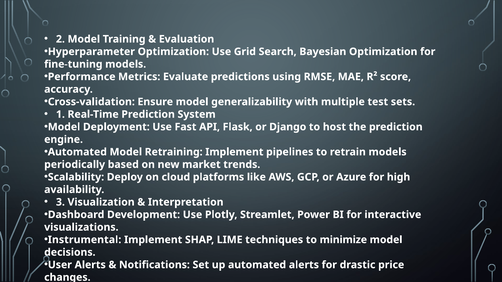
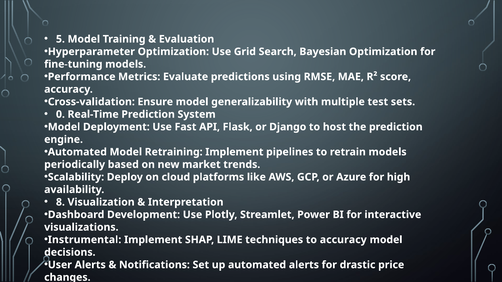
2: 2 -> 5 (60, 39)
1: 1 -> 0 (60, 114)
3: 3 -> 8 (60, 202)
techniques to minimize: minimize -> accuracy (343, 240)
